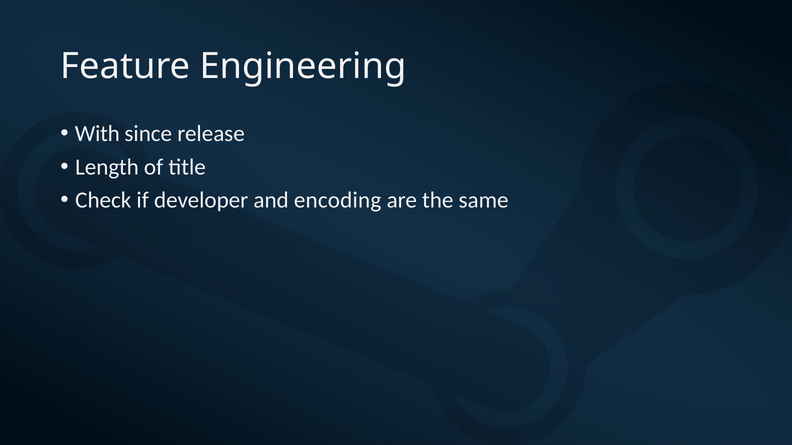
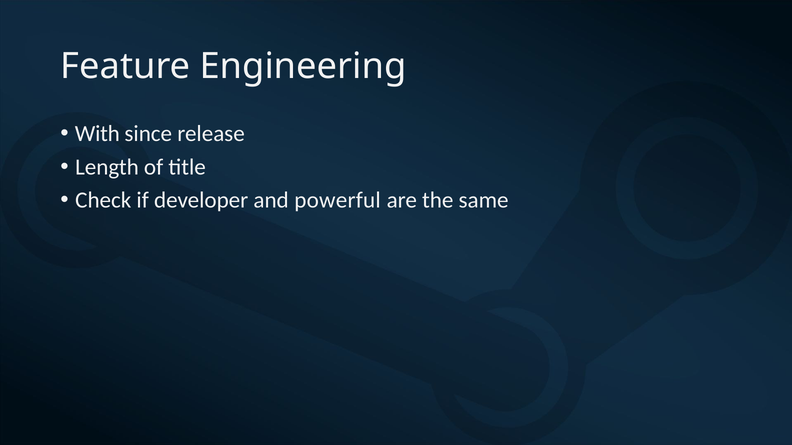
encoding: encoding -> powerful (338, 200)
